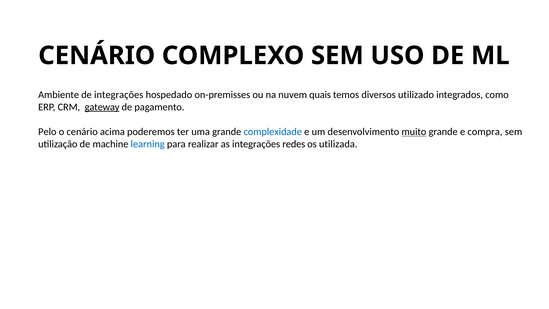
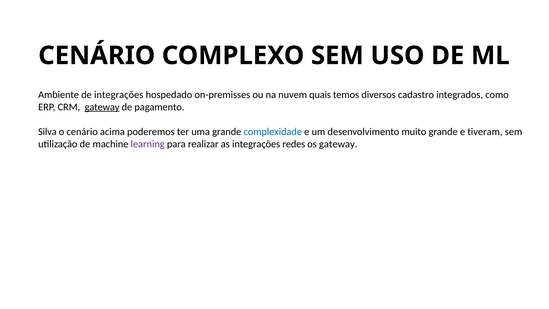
utilizado: utilizado -> cadastro (416, 95)
Pelo: Pelo -> Silva (47, 132)
muito underline: present -> none (414, 132)
compra: compra -> tiveram (485, 132)
learning colour: blue -> purple (148, 144)
os utilizada: utilizada -> gateway (338, 144)
